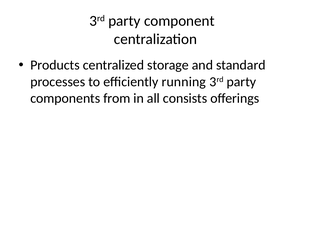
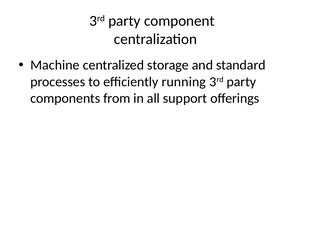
Products: Products -> Machine (55, 65)
consists: consists -> support (185, 98)
